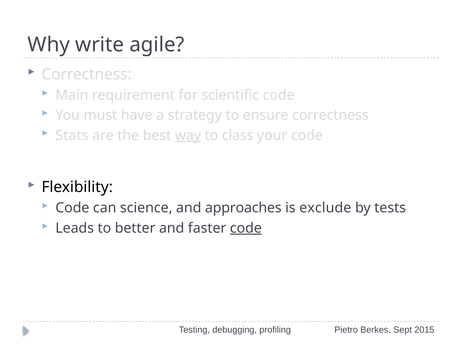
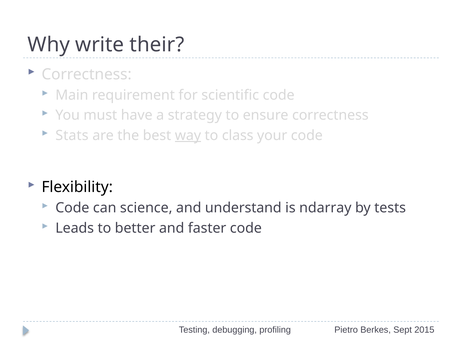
agile: agile -> their (157, 45)
approaches: approaches -> understand (243, 208)
exclude: exclude -> ndarray (325, 208)
code underline: present -> none (246, 228)
